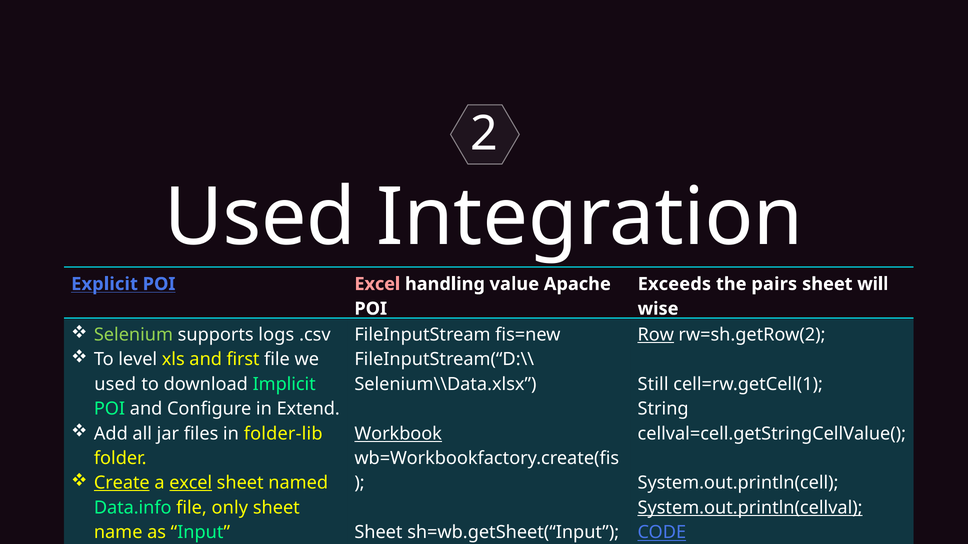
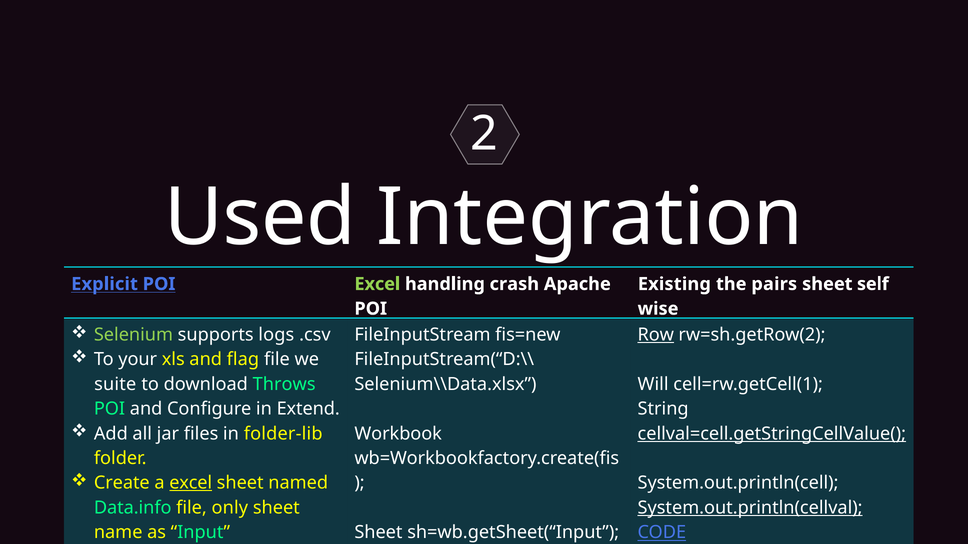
Excel colour: pink -> light green (377, 284)
value: value -> crash (514, 284)
Exceeds: Exceeds -> Existing (674, 284)
will: will -> self (873, 284)
level: level -> your (138, 360)
first: first -> flag (243, 360)
used: used -> suite (115, 385)
Implicit: Implicit -> Throws (284, 385)
Still: Still -> Will (653, 385)
Workbook underline: present -> none (398, 434)
cellval=cell.getStringCellValue( underline: none -> present (772, 434)
Create underline: present -> none (122, 483)
